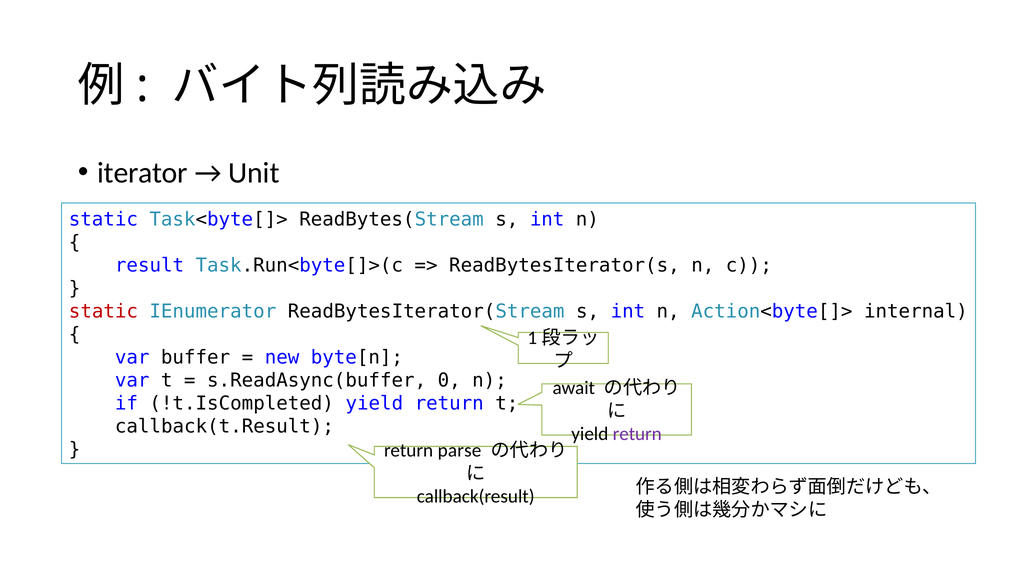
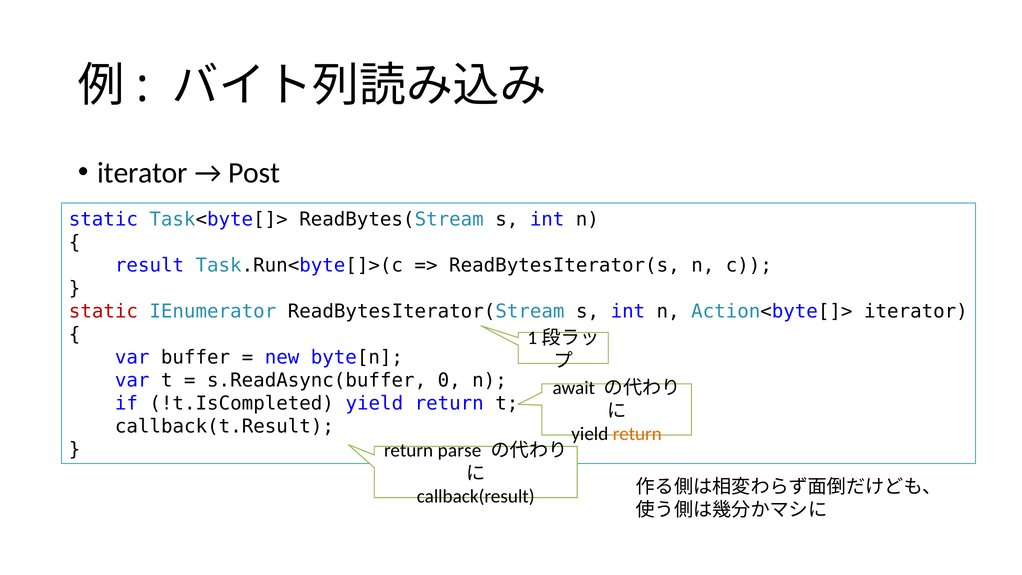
Unit: Unit -> Post (254, 173)
Action<byte[]> internal: internal -> iterator (916, 311)
return colour: purple -> orange (637, 434)
